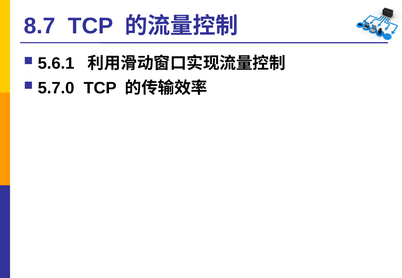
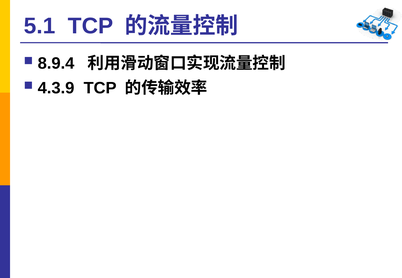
8.7: 8.7 -> 5.1 (40, 26)
5.6.1: 5.6.1 -> 8.9.4 (56, 63)
5.7.0: 5.7.0 -> 4.3.9 (56, 88)
